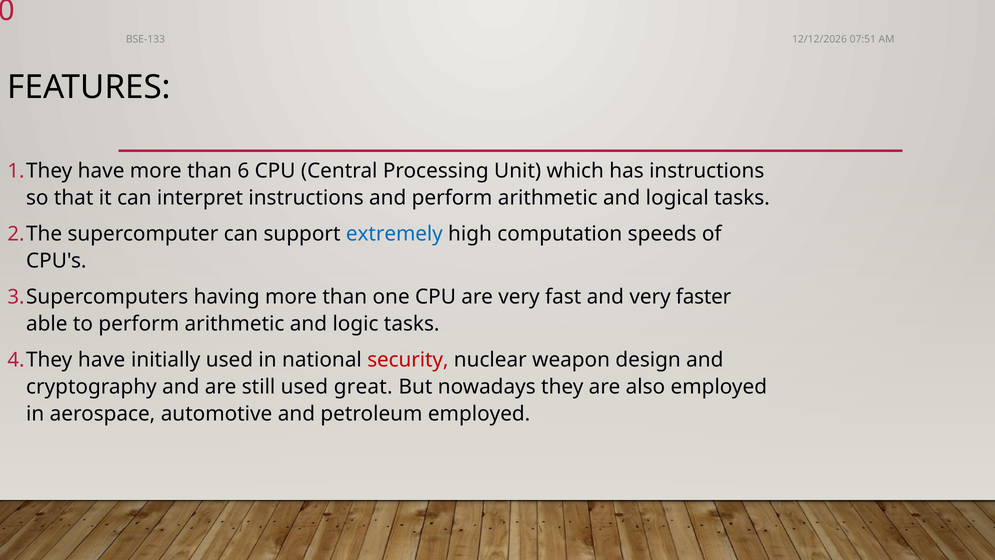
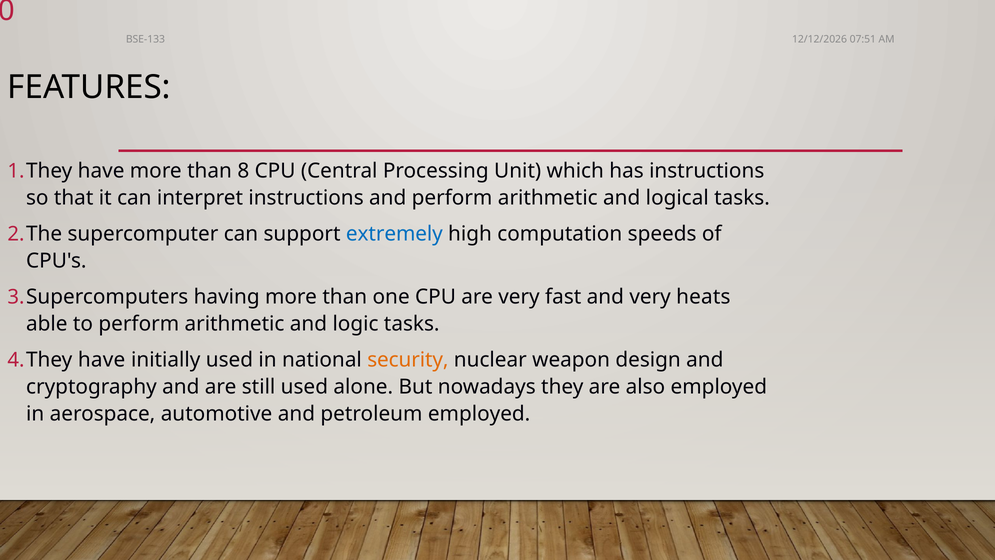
6: 6 -> 8 (243, 171)
faster: faster -> heats (703, 297)
security colour: red -> orange (408, 360)
great: great -> alone (363, 387)
